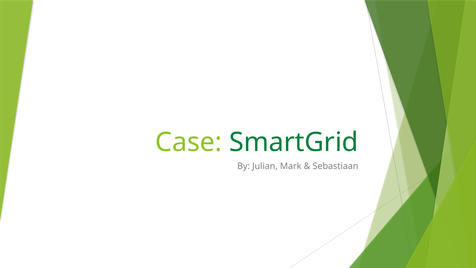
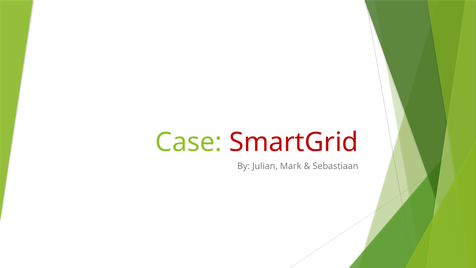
SmartGrid colour: green -> red (294, 142)
